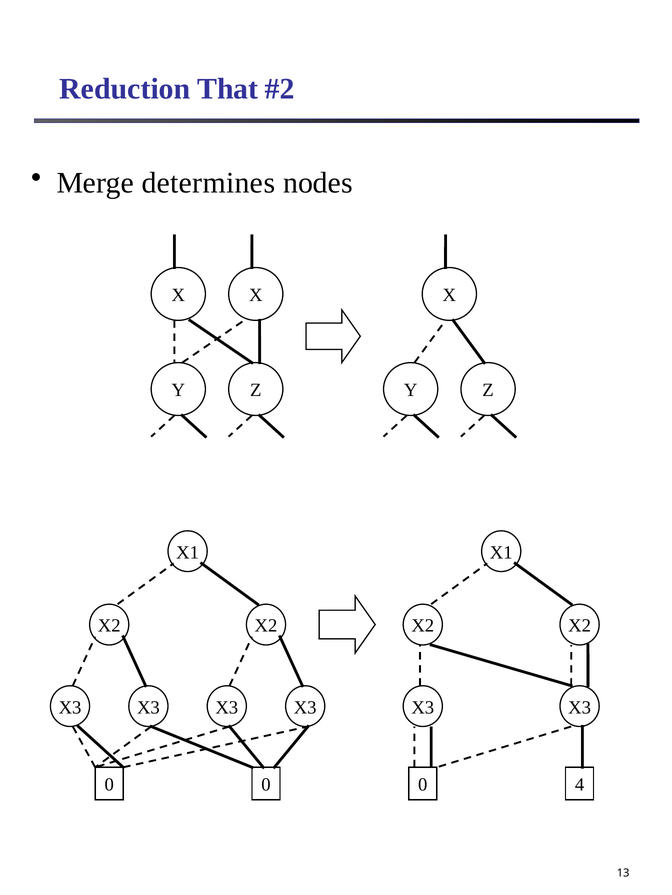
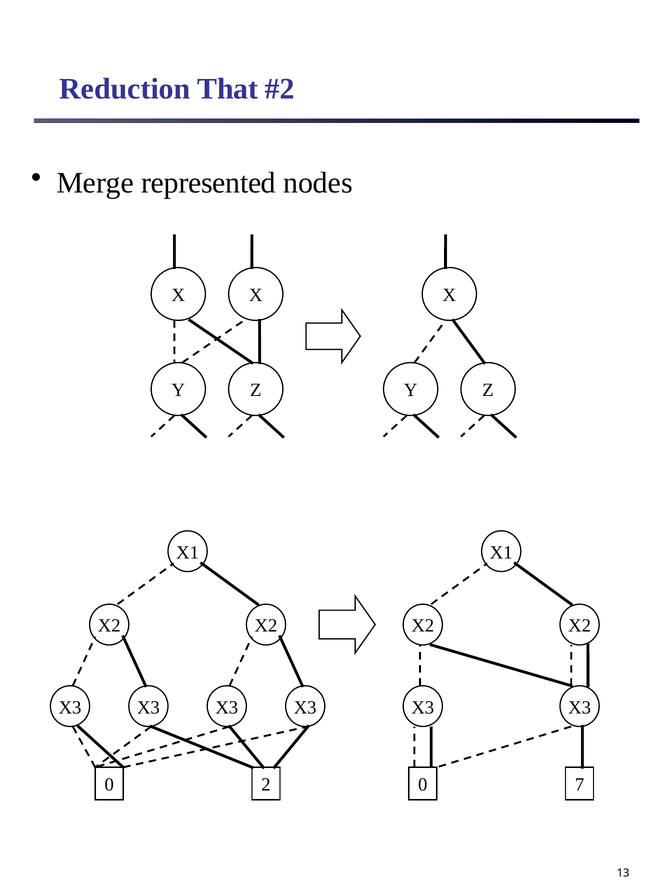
determines: determines -> represented (209, 183)
0 0: 0 -> 2 (266, 786)
4: 4 -> 7 (580, 786)
